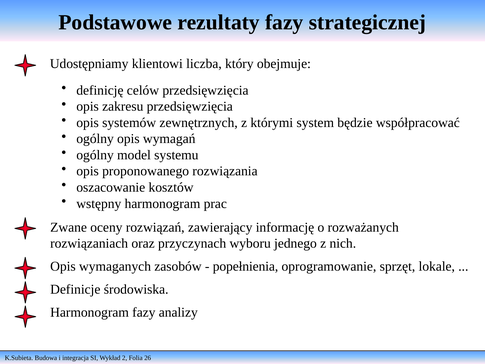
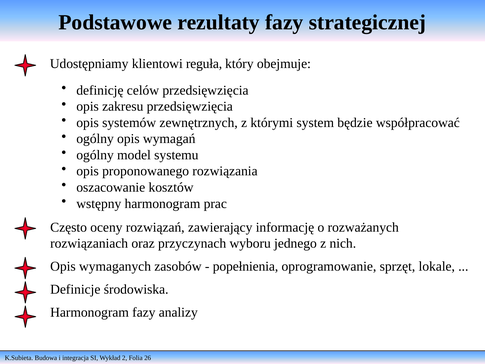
liczba: liczba -> reguła (204, 64)
Zwane: Zwane -> Często (69, 227)
